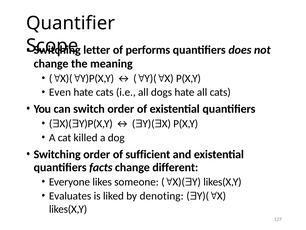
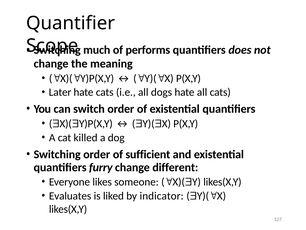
letter: letter -> much (97, 50)
Even: Even -> Later (60, 92)
facts: facts -> furry (101, 167)
denoting: denoting -> indicator (162, 196)
